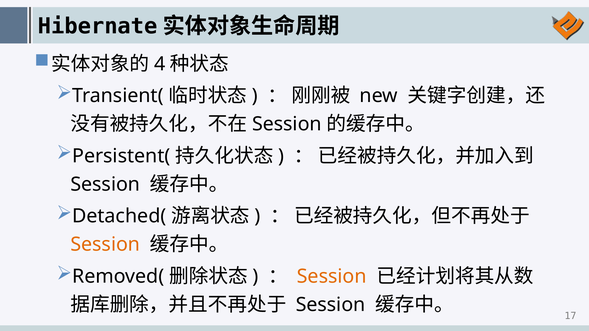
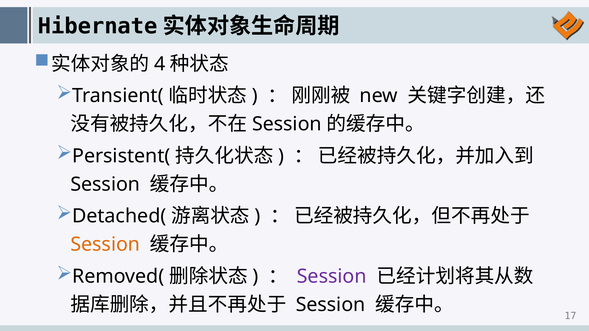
Session colour: orange -> purple (332, 277)
